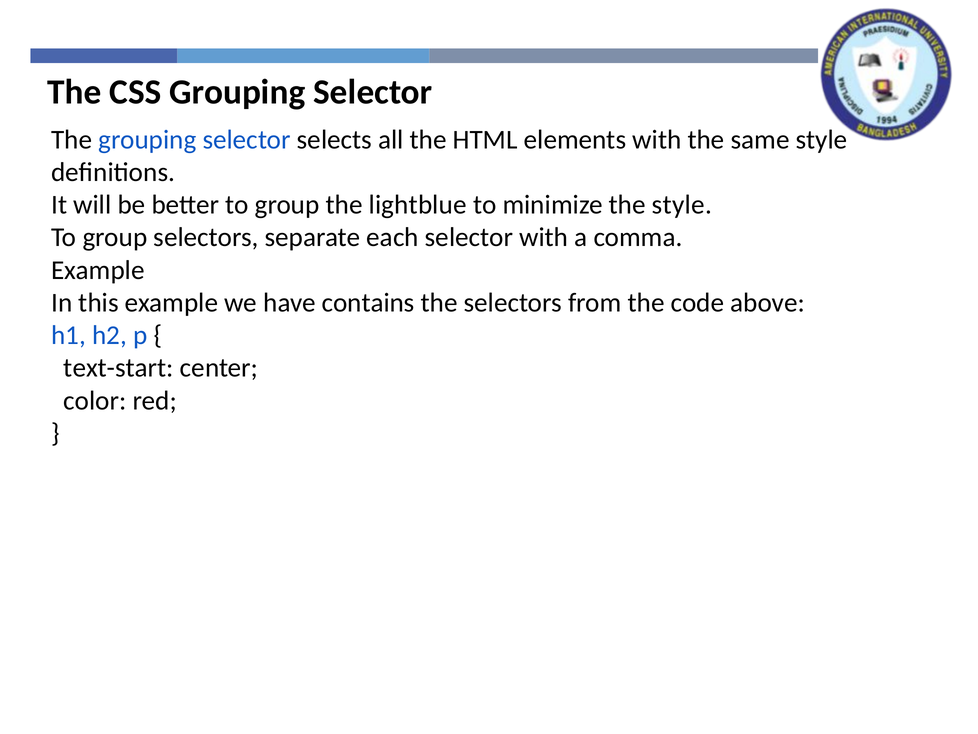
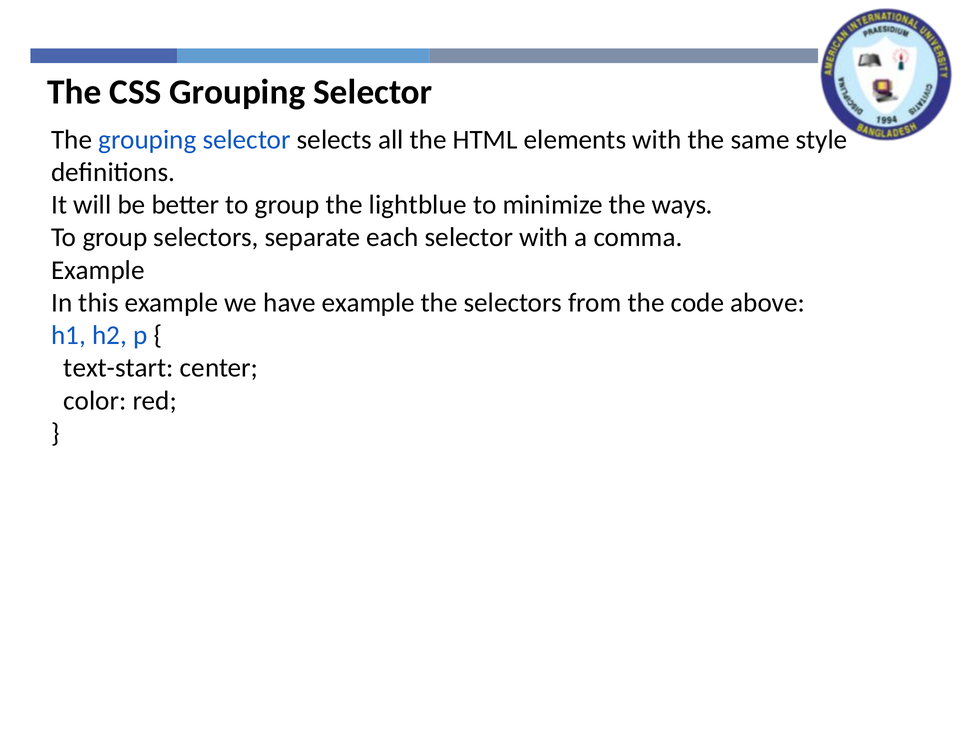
the style: style -> ways (682, 205)
have contains: contains -> example (368, 303)
